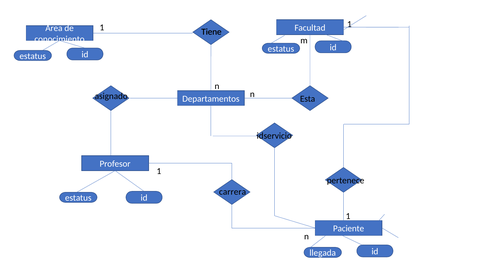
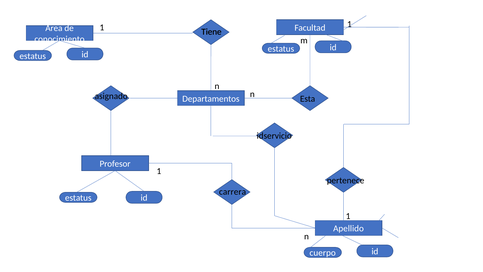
Paciente: Paciente -> Apellido (348, 228)
llegada: llegada -> cuerpo (323, 253)
